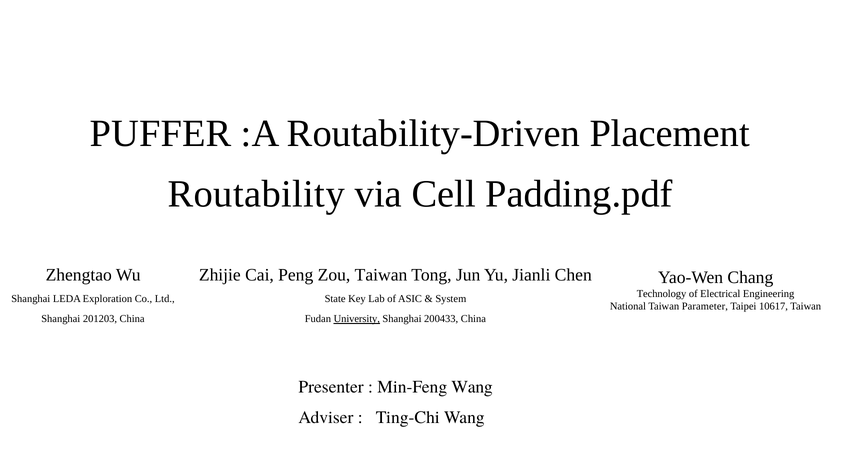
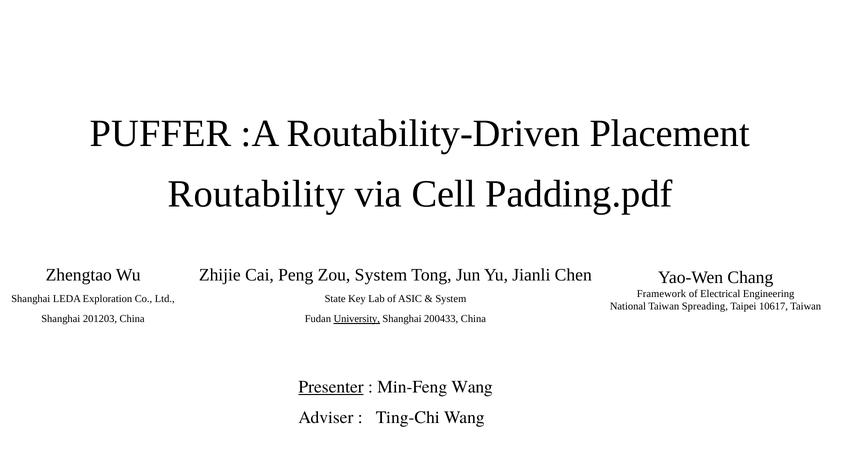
Zou Taiwan: Taiwan -> System (381, 275)
Technology: Technology -> Framework (661, 294)
Parameter: Parameter -> Spreading (705, 306)
Presenter underline: none -> present (331, 387)
